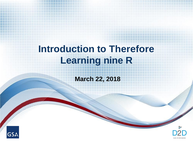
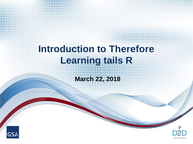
nine: nine -> tails (113, 61)
